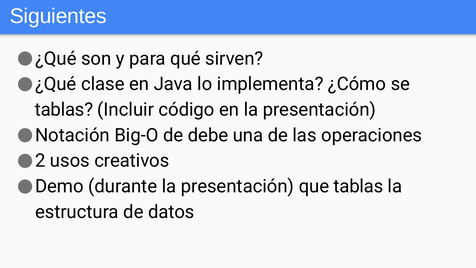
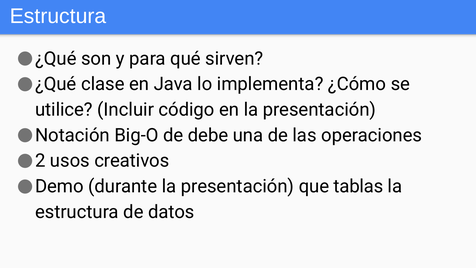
Siguientes: Siguientes -> Estructura (58, 16)
tablas: tablas -> utilice (64, 110)
